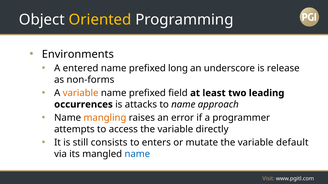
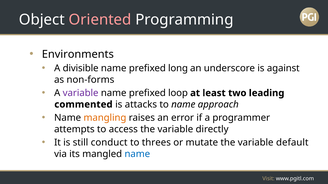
Oriented colour: yellow -> pink (100, 20)
entered: entered -> divisible (81, 68)
release: release -> against (283, 68)
variable colour: orange -> purple (81, 93)
field: field -> loop (178, 93)
occurrences: occurrences -> commented (83, 105)
consists: consists -> conduct (109, 143)
enters: enters -> threes (156, 143)
